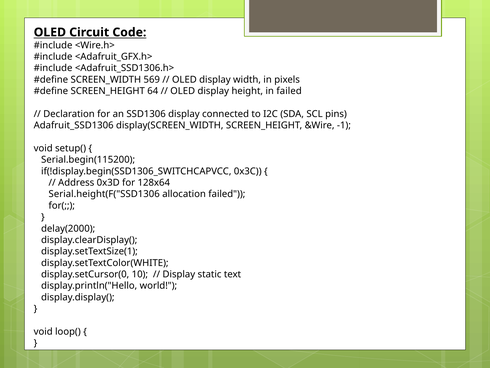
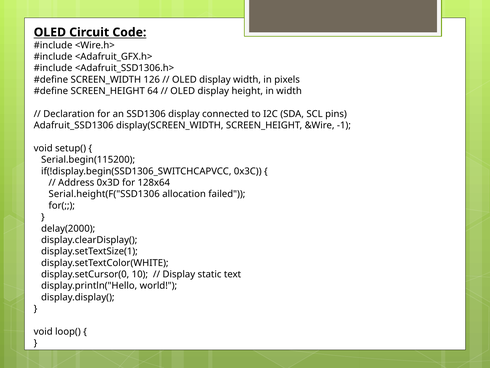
569: 569 -> 126 (152, 79)
in failed: failed -> width (289, 91)
